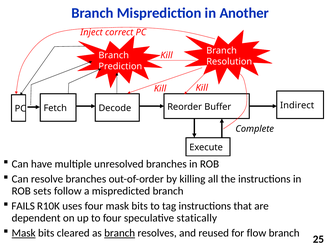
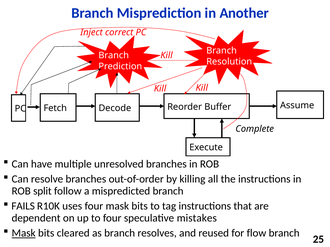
Indirect: Indirect -> Assume (297, 106)
sets: sets -> split (42, 191)
statically: statically -> mistakes (197, 218)
branch underline: present -> none (120, 234)
